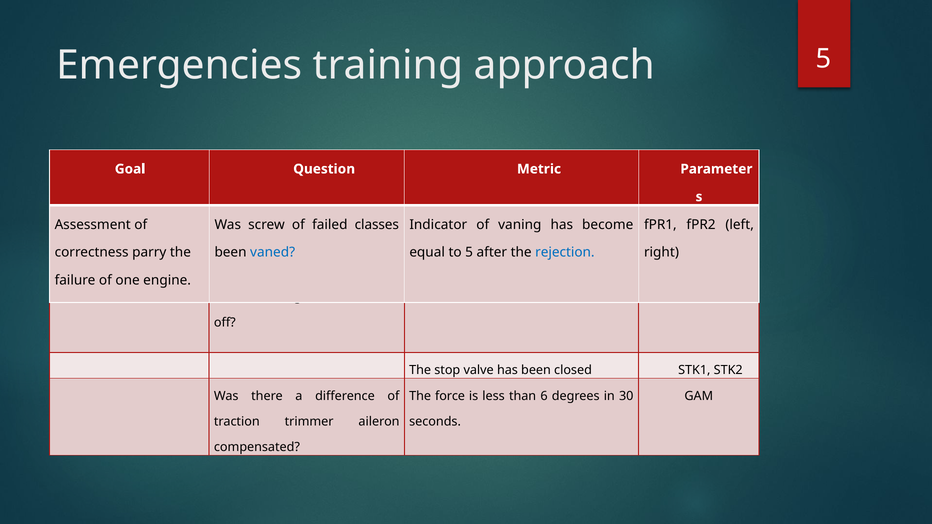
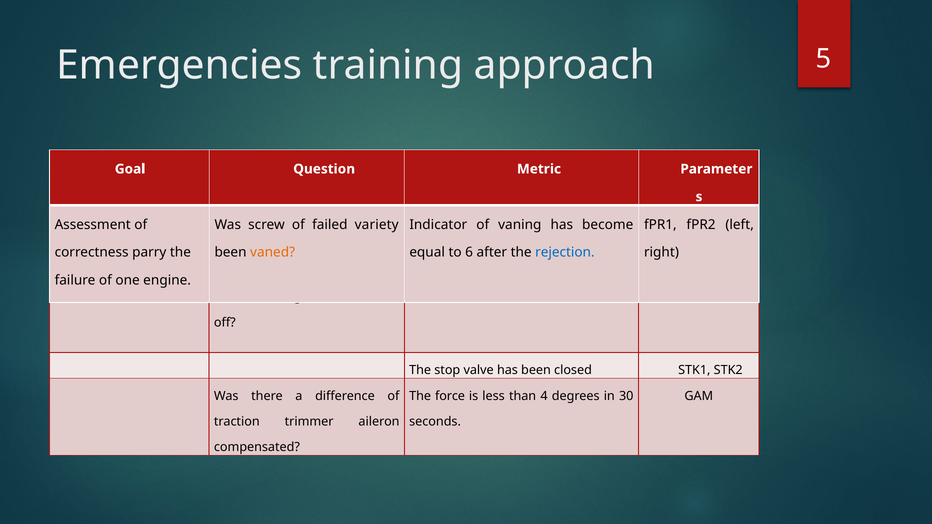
classes: classes -> variety (377, 225)
vaned colour: blue -> orange (273, 252)
to 5: 5 -> 6 (469, 252)
6: 6 -> 4 (544, 396)
